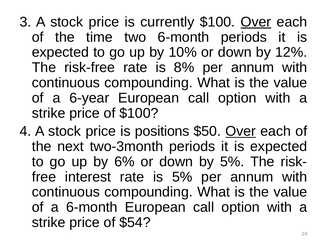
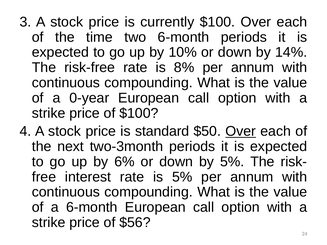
Over underline: present -> none (256, 22)
12%: 12% -> 14% (291, 52)
6-year: 6-year -> 0-year (89, 98)
positions: positions -> standard (162, 131)
$54: $54 -> $56 (135, 223)
